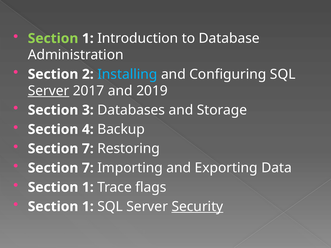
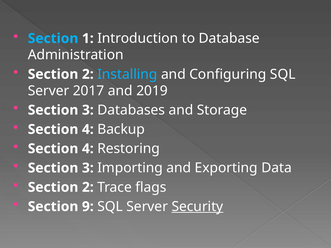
Section colour: light green -> light blue (53, 38)
Server underline: present -> none (48, 91)
7: 7 -> 4 (88, 149)
7: 7 -> 3 (88, 168)
1: 1 -> 2 (88, 187)
1: 1 -> 9 (88, 207)
